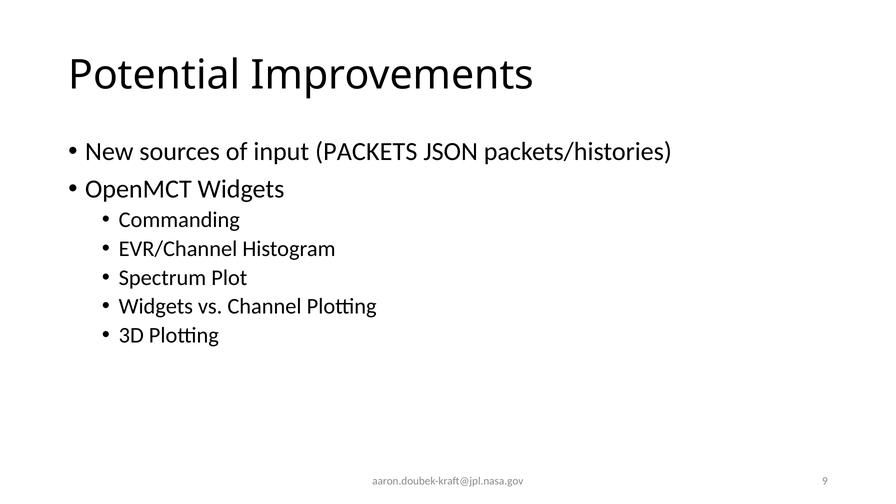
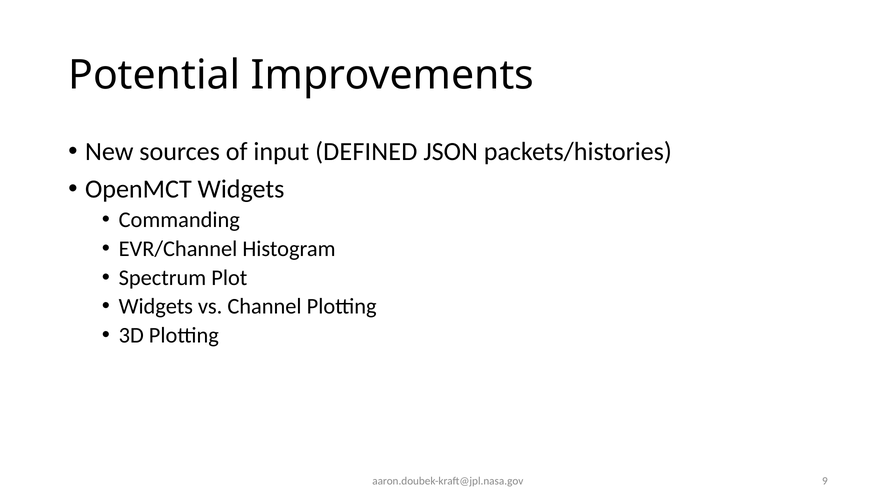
PACKETS: PACKETS -> DEFINED (366, 151)
